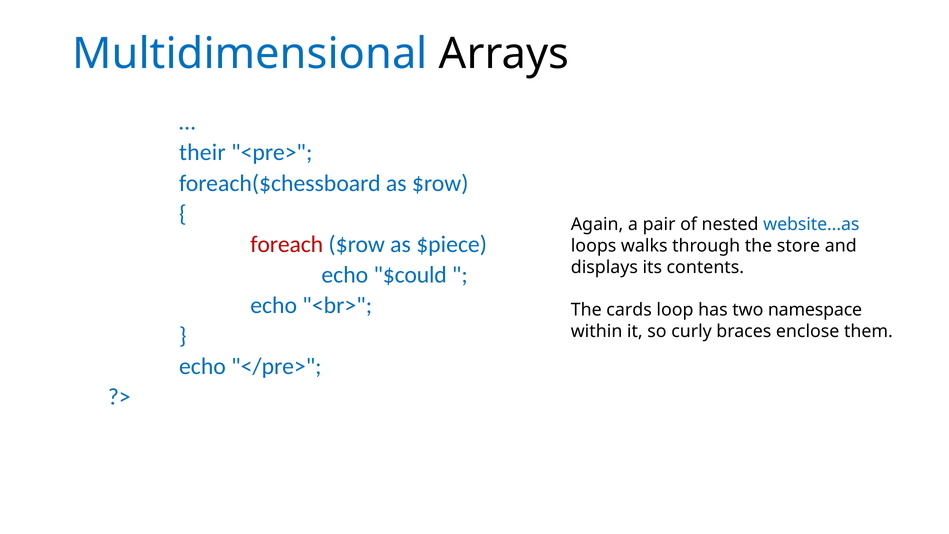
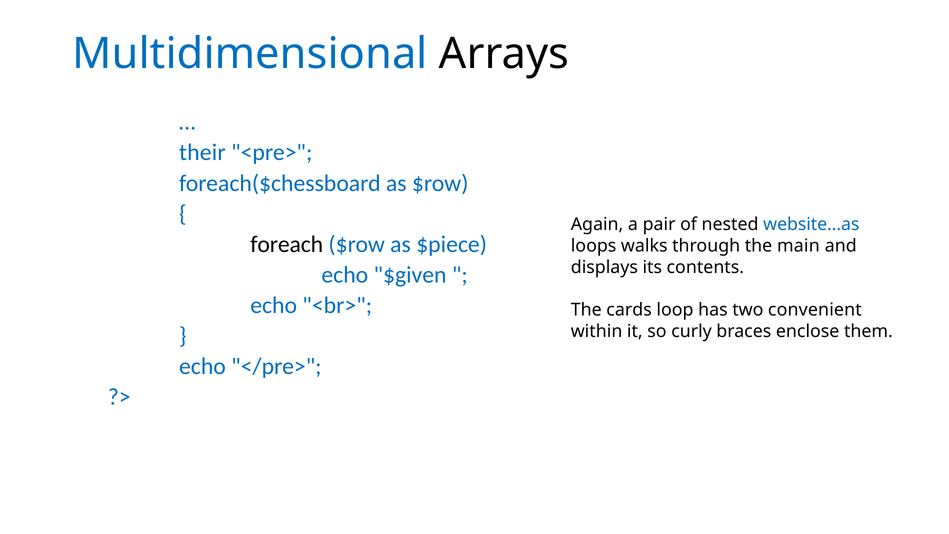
foreach colour: red -> black (287, 244)
store: store -> main (798, 246)
$could: $could -> $given (410, 275)
namespace: namespace -> convenient (815, 310)
